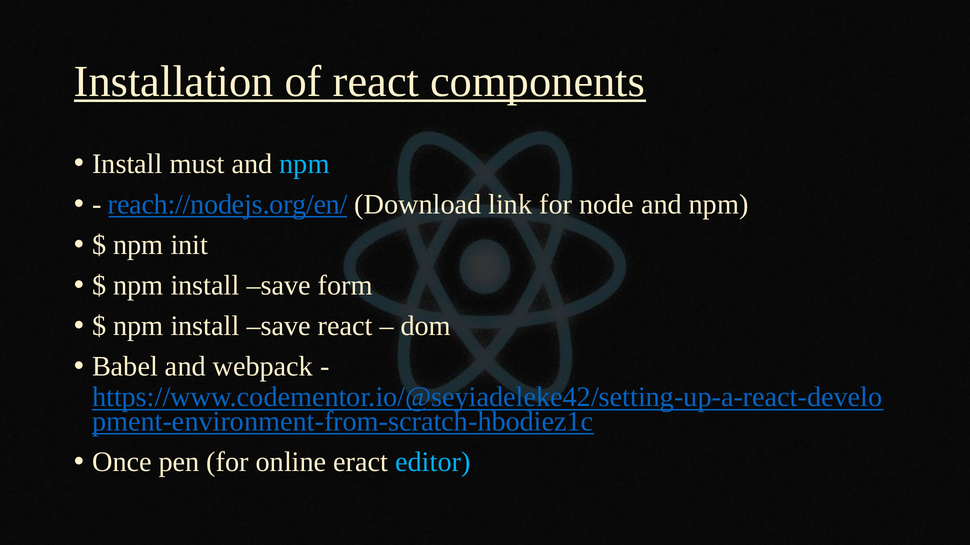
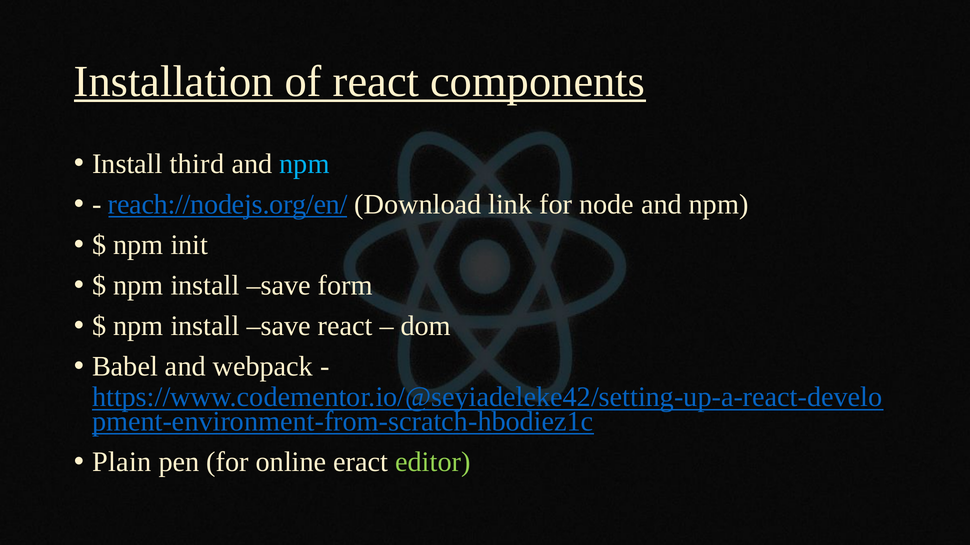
must: must -> third (197, 164)
Once: Once -> Plain (122, 463)
editor colour: light blue -> light green (433, 463)
